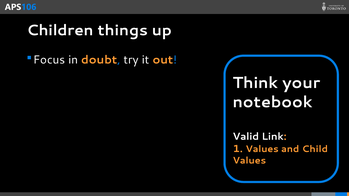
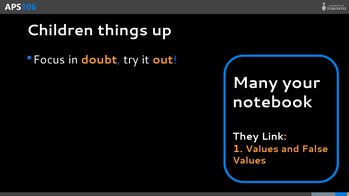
Think: Think -> Many (255, 83)
Valid: Valid -> They (246, 137)
Child: Child -> False (315, 149)
